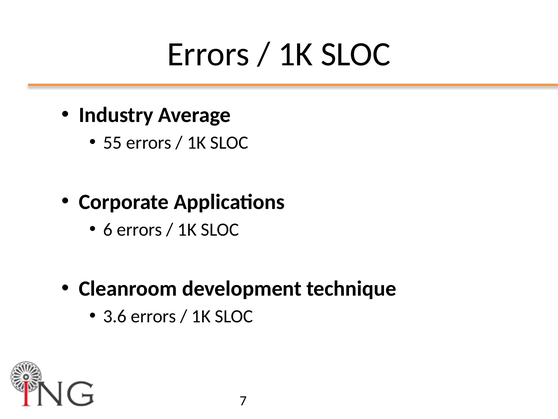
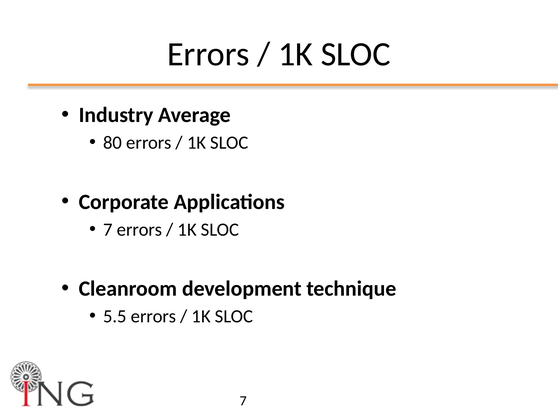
55: 55 -> 80 (113, 143)
6: 6 -> 7 (108, 229)
3.6: 3.6 -> 5.5 (115, 316)
